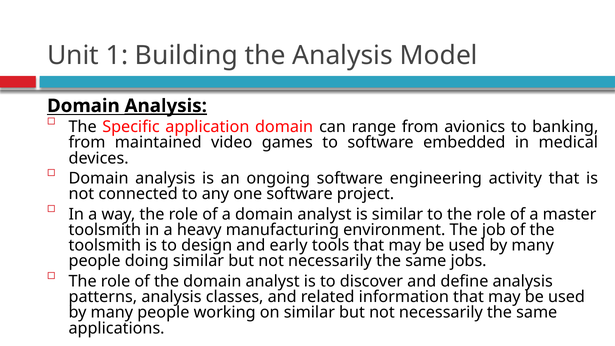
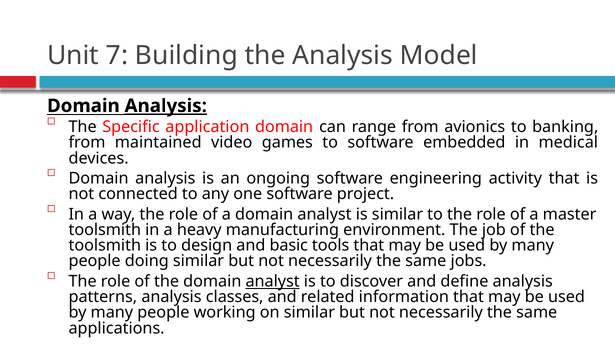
1: 1 -> 7 (117, 55)
early: early -> basic (289, 246)
analyst underline: none -> present (273, 281)
